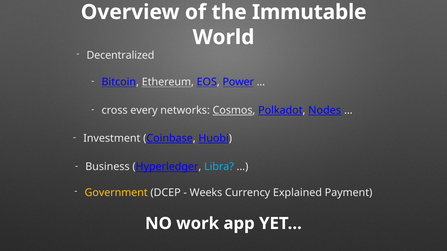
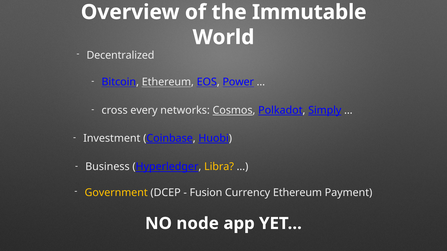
Nodes: Nodes -> Simply (325, 110)
Libra colour: light blue -> yellow (219, 167)
Weeks: Weeks -> Fusion (206, 193)
Currency Explained: Explained -> Ethereum (297, 193)
work: work -> node (198, 224)
